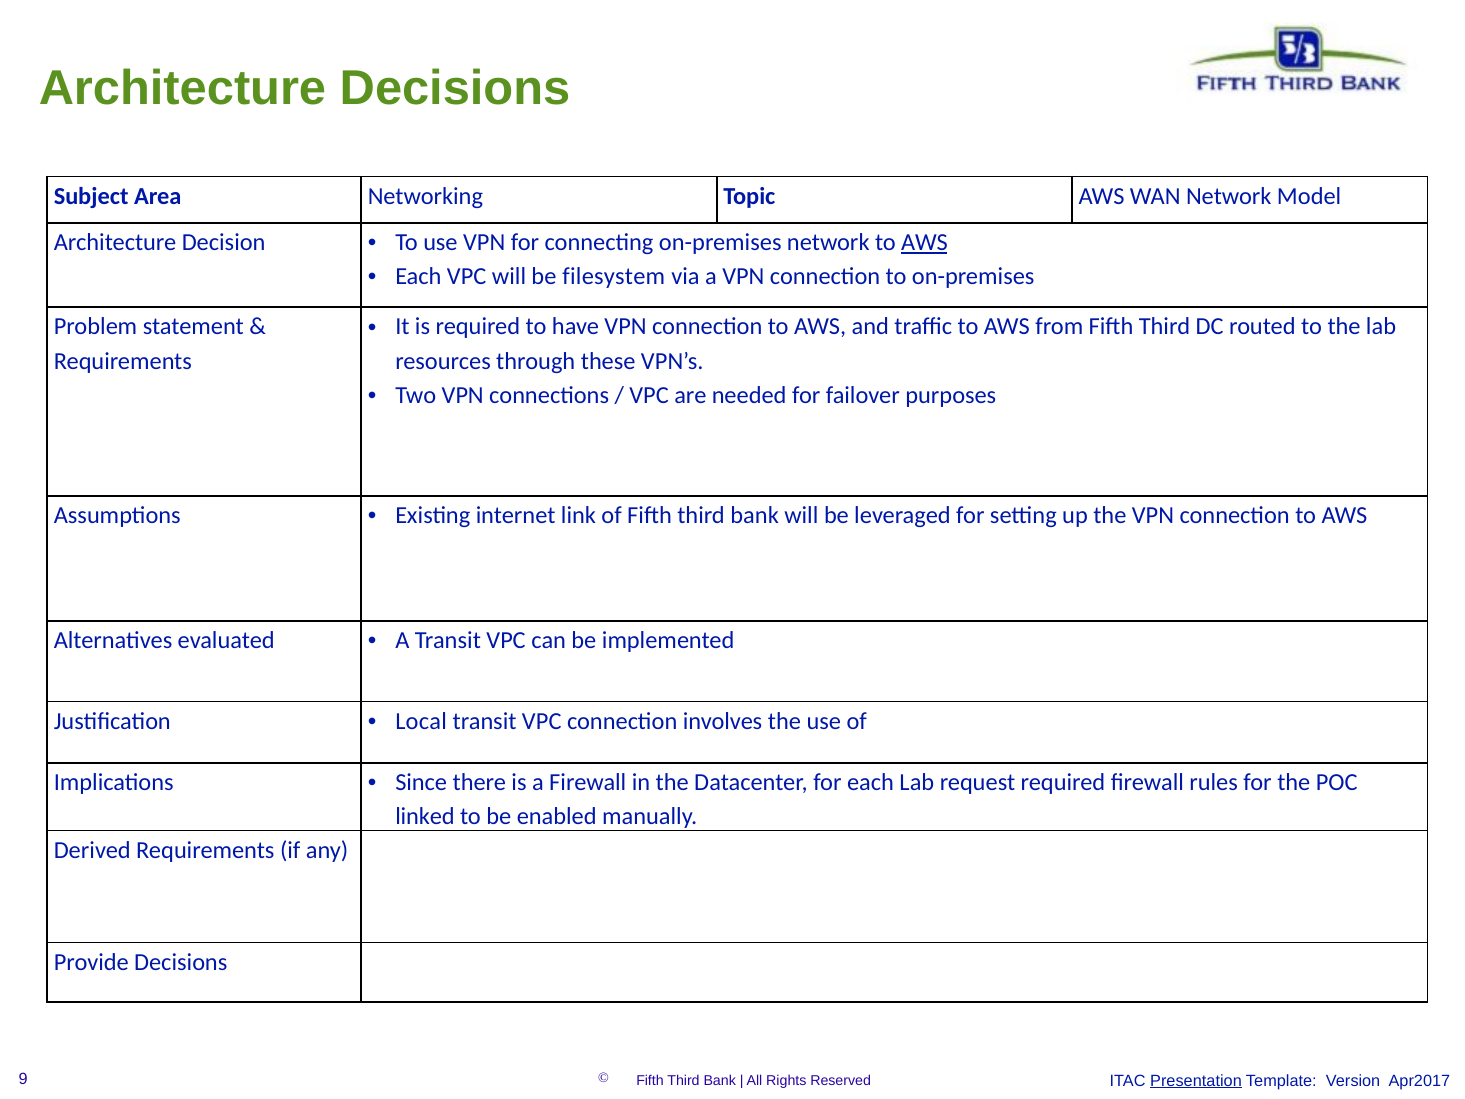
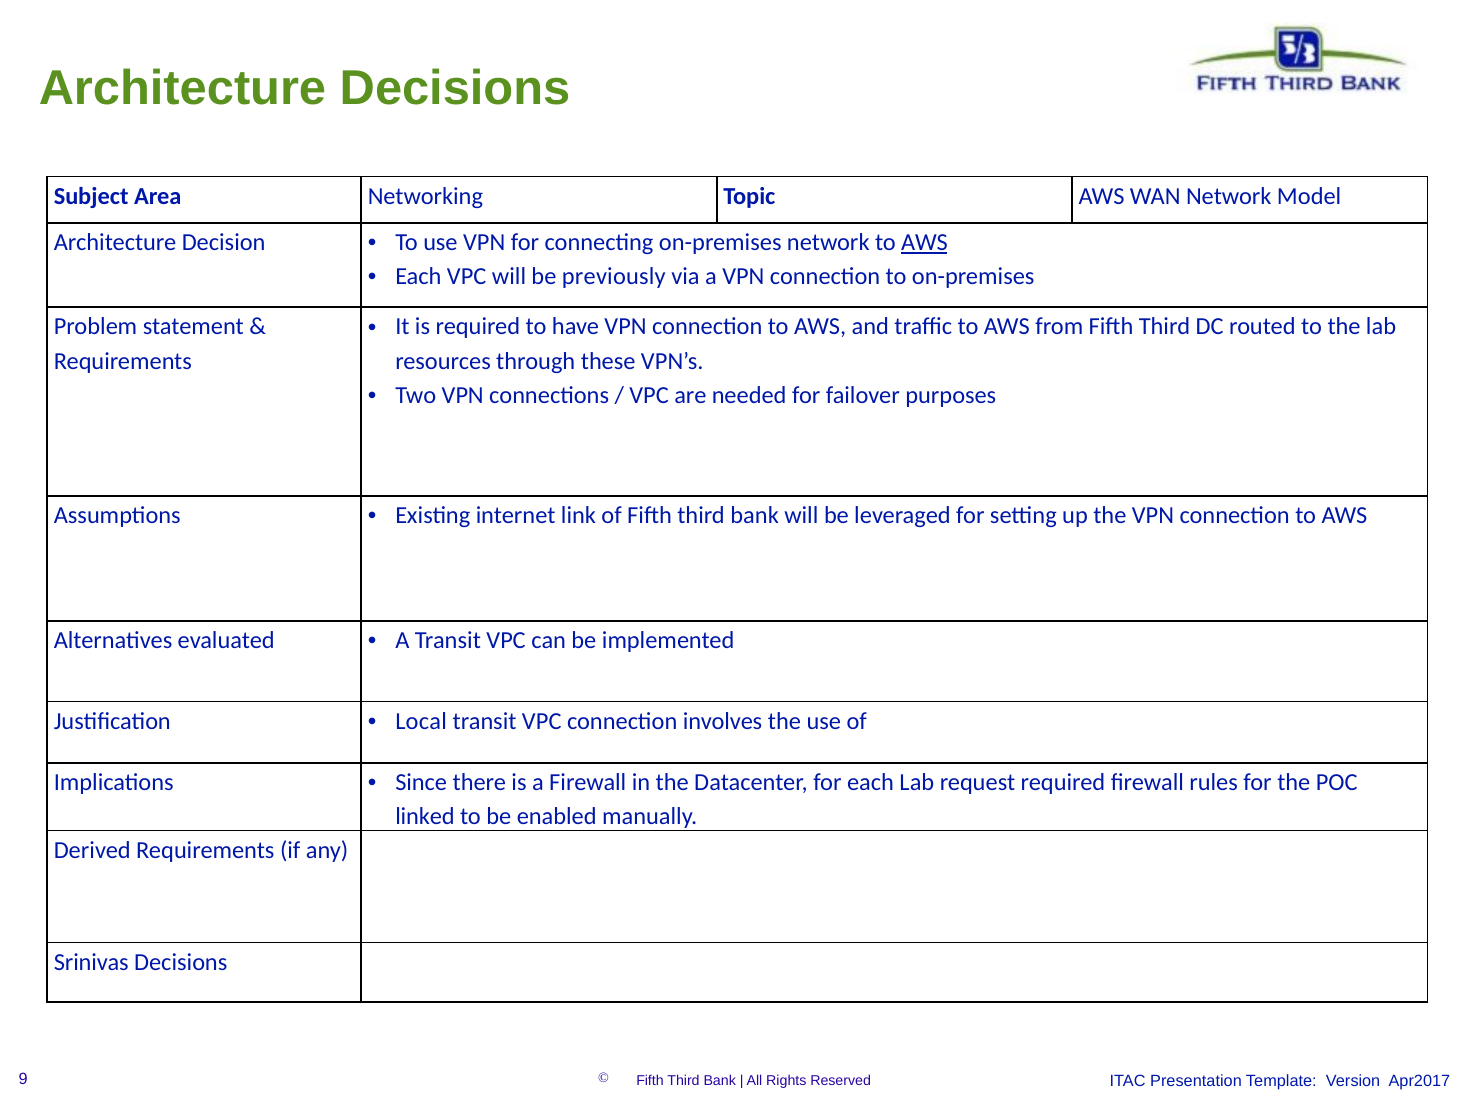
filesystem: filesystem -> previously (614, 277)
Provide: Provide -> Srinivas (91, 962)
Presentation underline: present -> none (1196, 1081)
